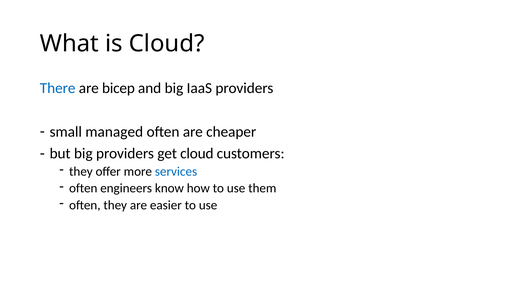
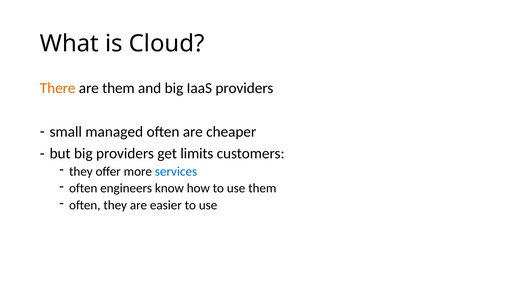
There colour: blue -> orange (58, 88)
are bicep: bicep -> them (118, 88)
get cloud: cloud -> limits (197, 154)
